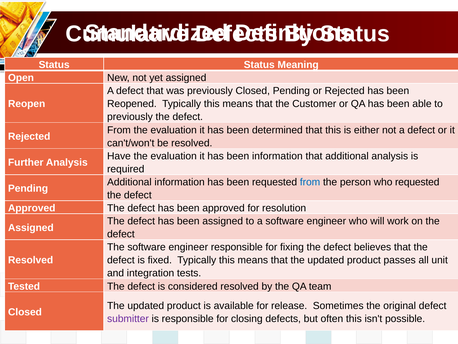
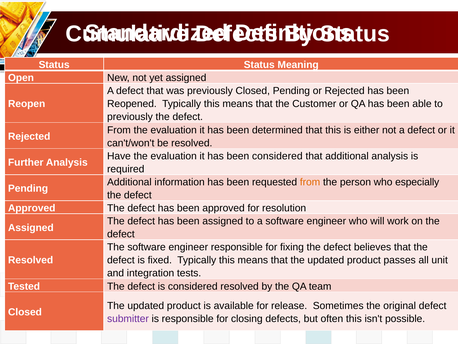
been information: information -> considered (277, 156)
from colour: blue -> orange (310, 182)
who requested: requested -> especially (417, 182)
